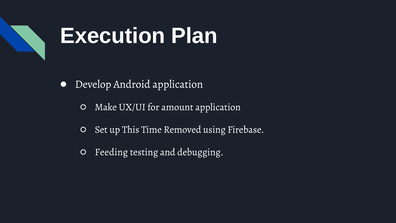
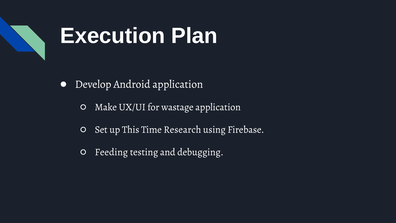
amount: amount -> wastage (177, 107)
Removed: Removed -> Research (182, 130)
